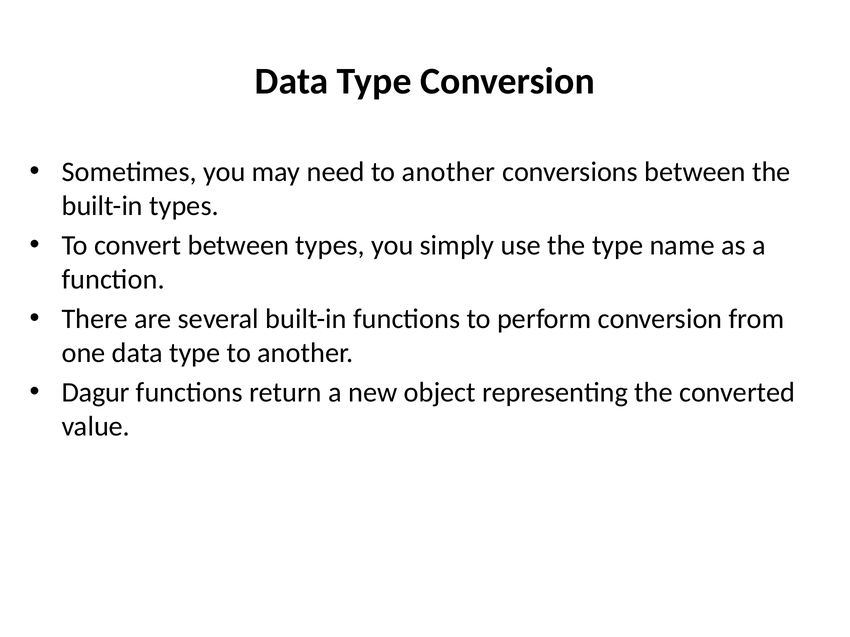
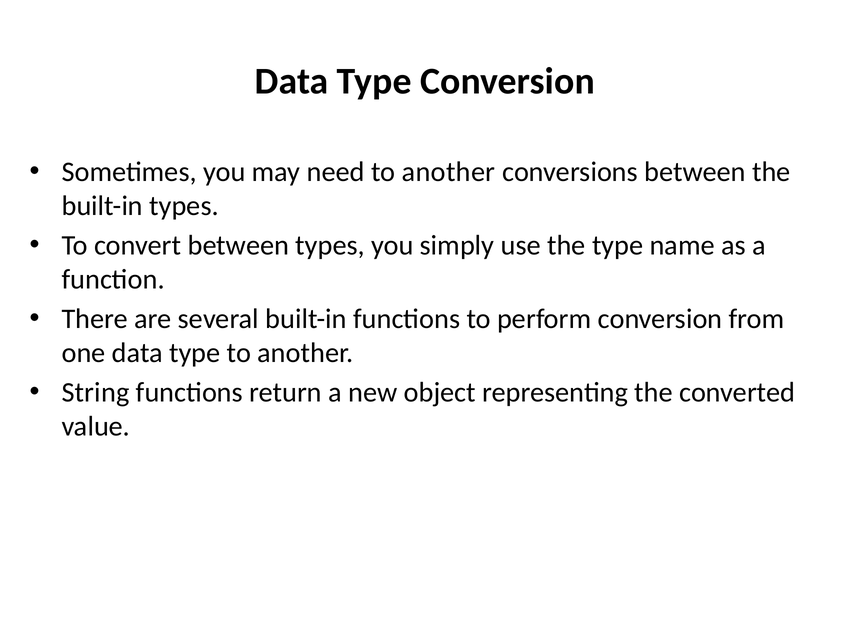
Dagur: Dagur -> String (96, 393)
